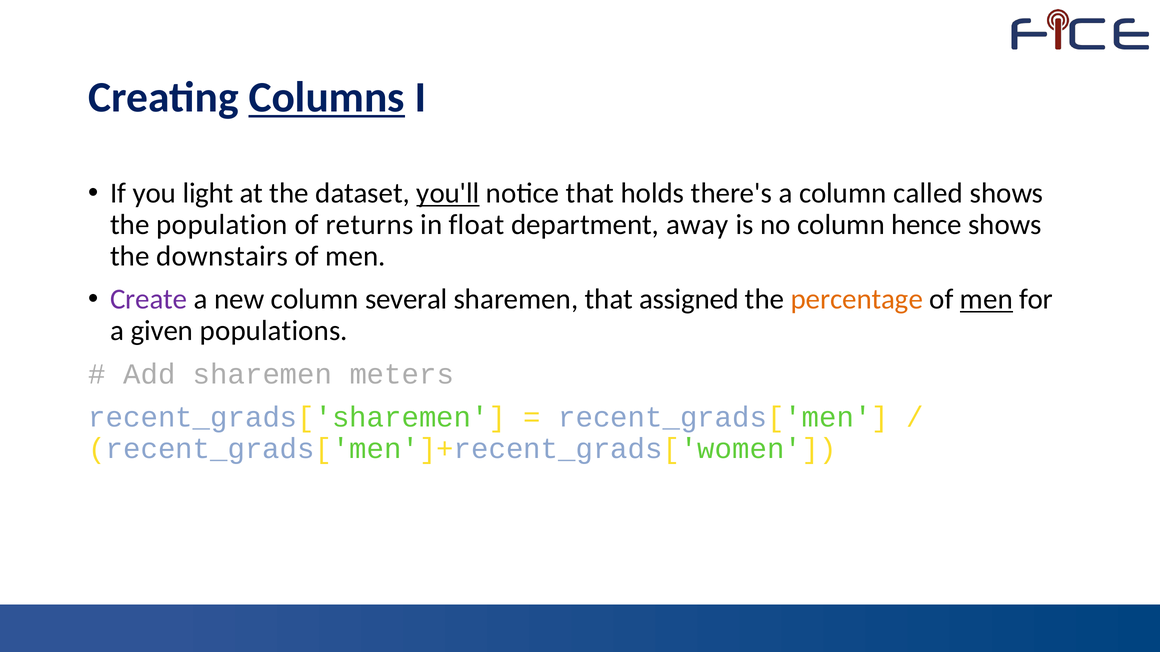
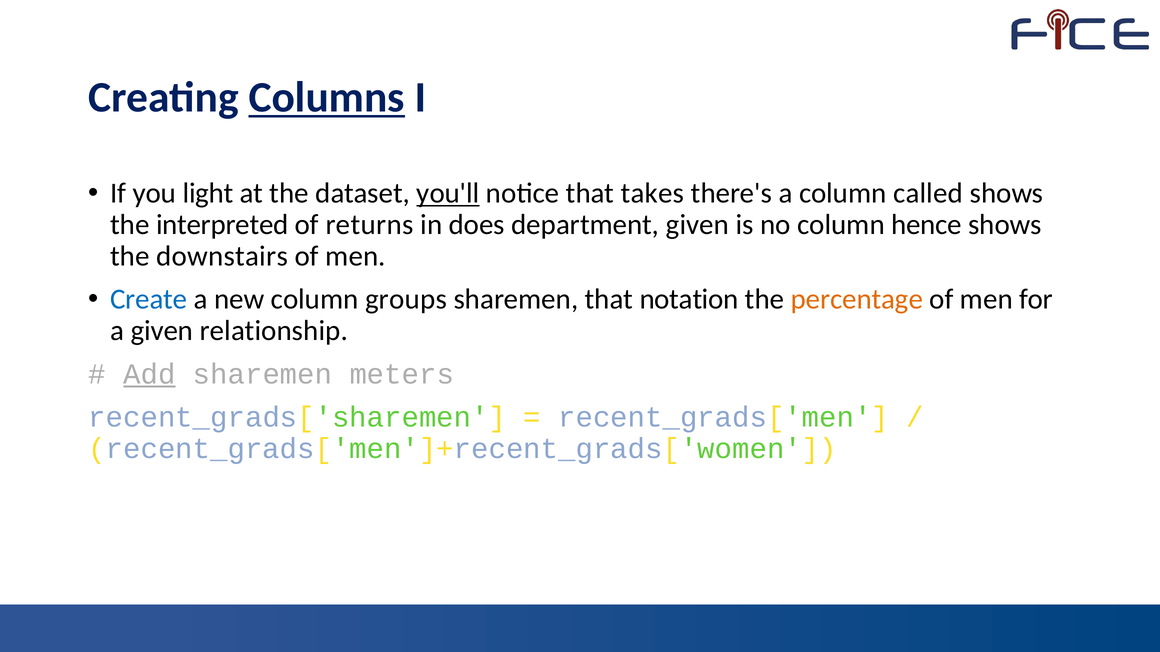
holds: holds -> takes (652, 194)
population: population -> interpreted (222, 225)
float: float -> does (477, 225)
department away: away -> given (697, 225)
Create colour: purple -> blue (149, 300)
several: several -> groups (406, 300)
assigned: assigned -> notation (689, 300)
men underline: present -> none (986, 300)
populations: populations -> relationship (274, 331)
Add underline: none -> present (149, 374)
